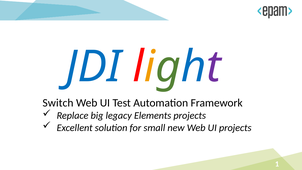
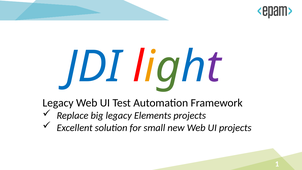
Switch: Switch -> Legacy (58, 103)
